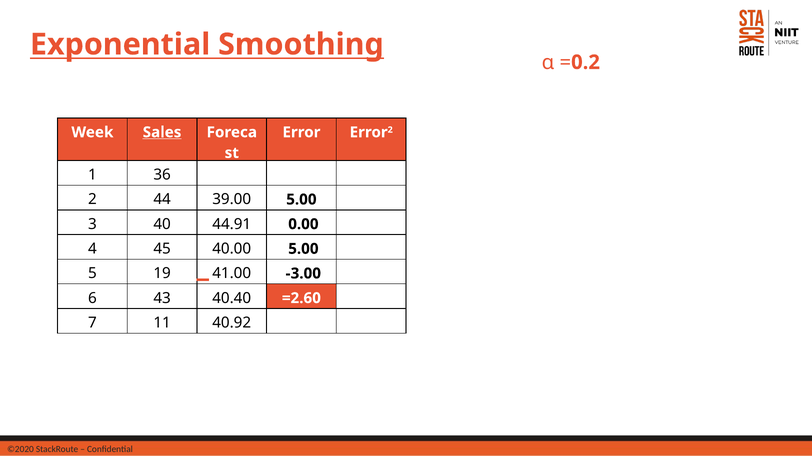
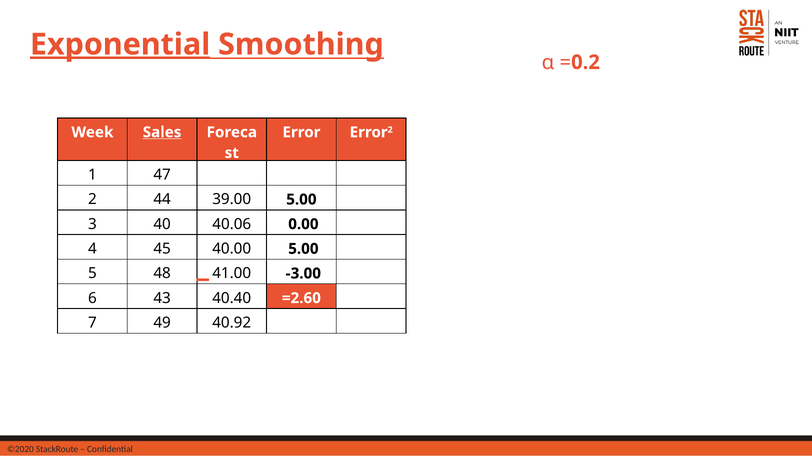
Exponential underline: none -> present (120, 44)
36: 36 -> 47 (162, 175)
44.91: 44.91 -> 40.06 (232, 224)
19: 19 -> 48 (162, 274)
11: 11 -> 49 (162, 323)
